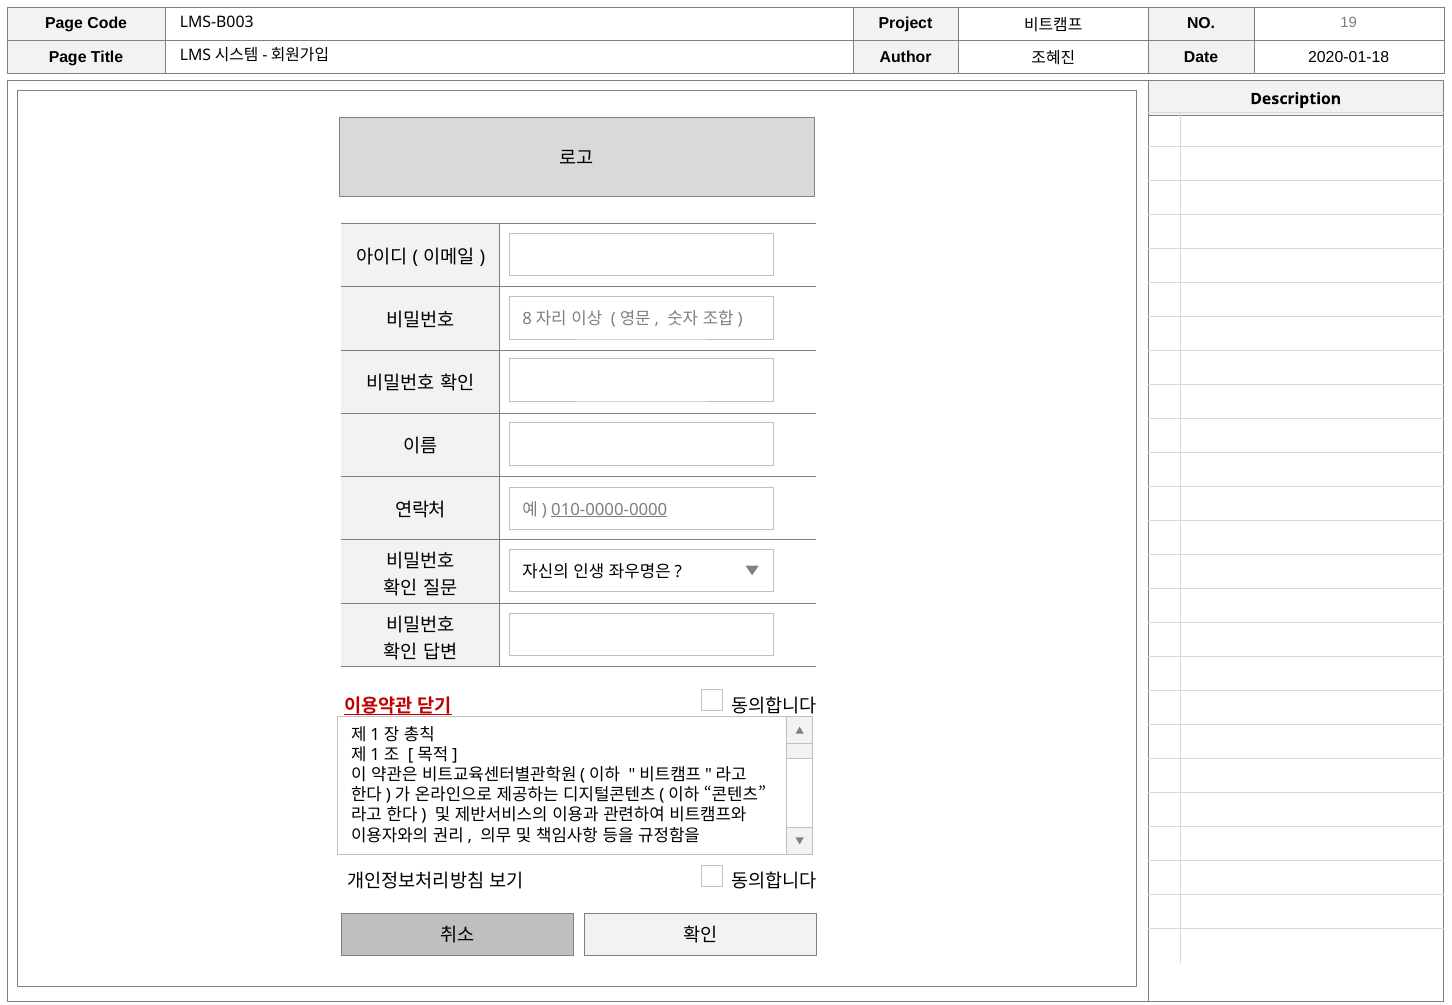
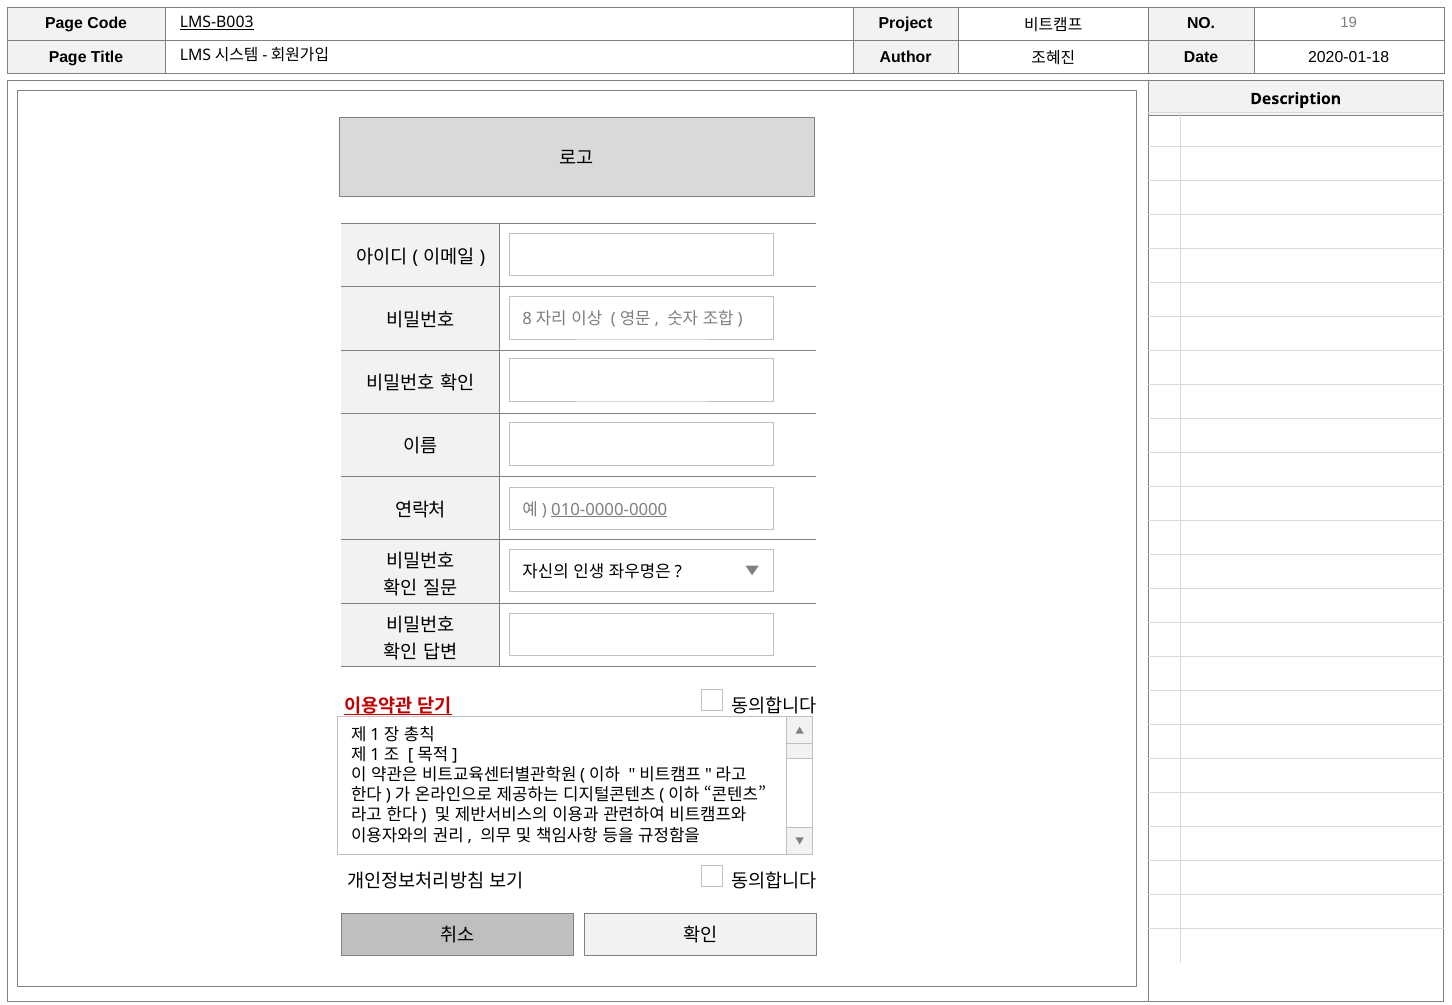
LMS-B003 underline: none -> present (217, 23)
